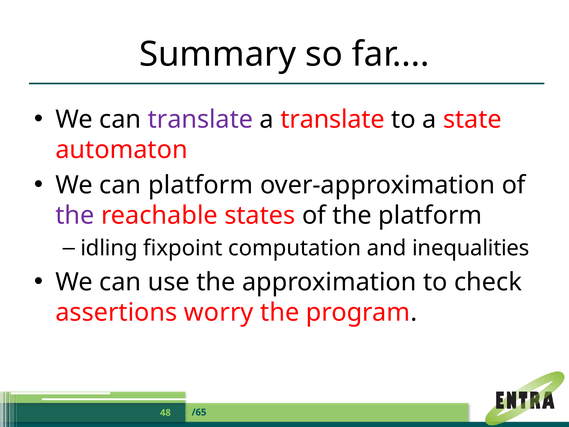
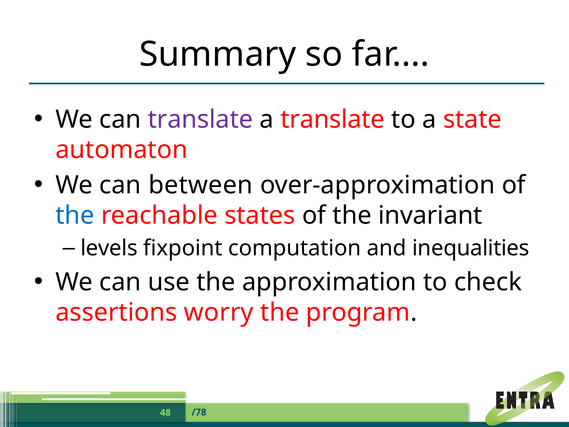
can platform: platform -> between (201, 185)
the colour: purple -> blue (75, 215)
the platform: platform -> invariant (430, 215)
idling: idling -> levels (109, 248)
/65: /65 -> /78 (199, 412)
